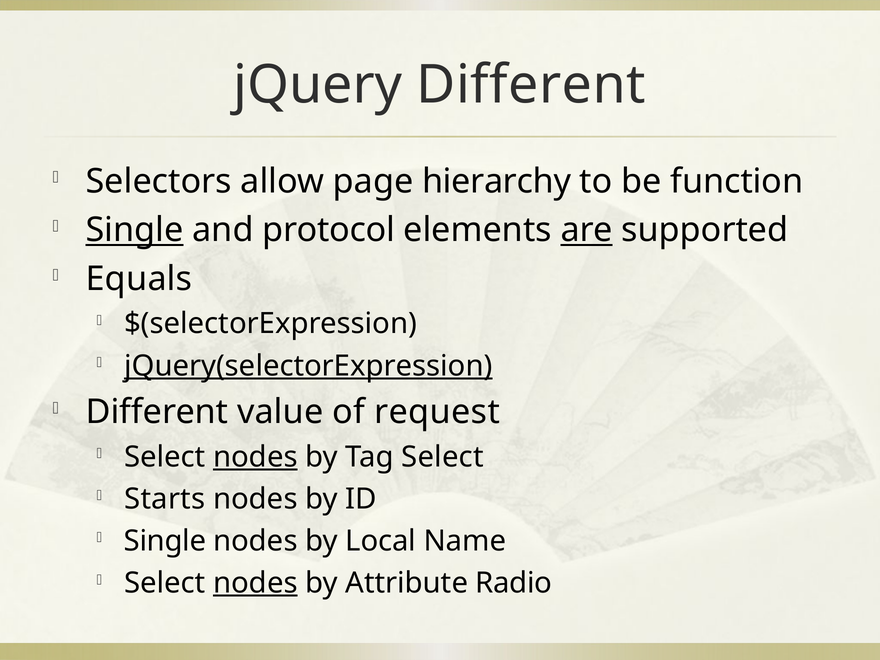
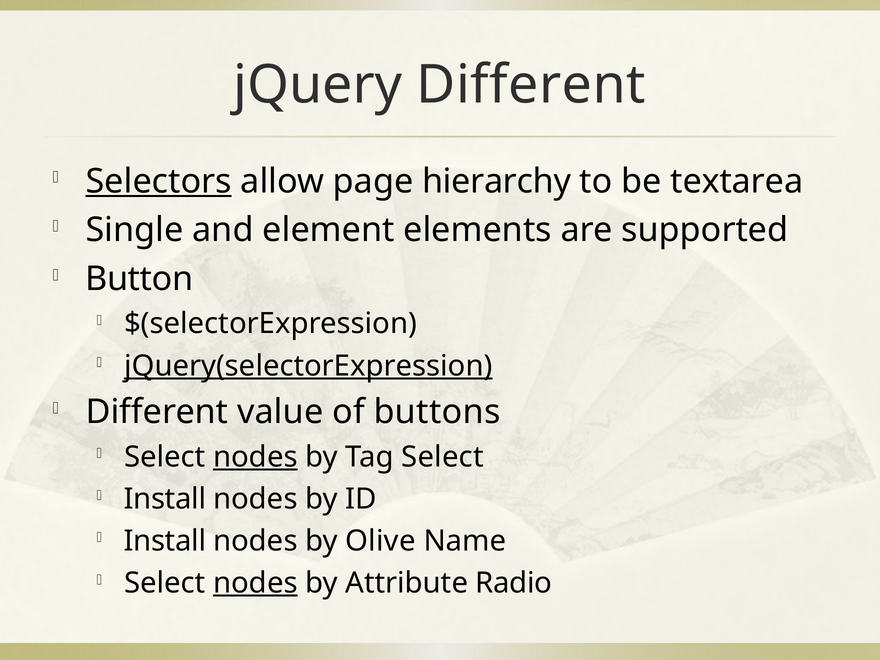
Selectors underline: none -> present (159, 181)
function: function -> textarea (737, 181)
Single underline: present -> none (135, 230)
protocol: protocol -> element (329, 230)
are underline: present -> none (587, 230)
Equals: Equals -> Button (139, 279)
request: request -> buttons (437, 412)
Starts: Starts -> Install (165, 499)
Single: Single -> Install (165, 541)
Local: Local -> Olive (380, 541)
